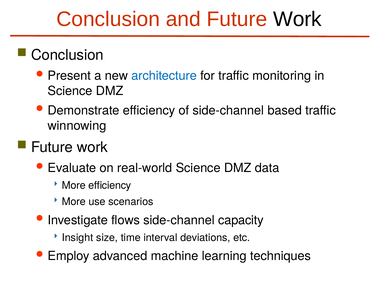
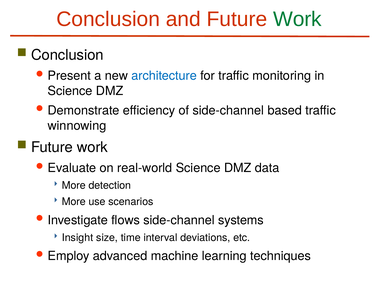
Work colour: black -> green (297, 19)
More efficiency: efficiency -> detection (110, 185)
capacity: capacity -> systems (241, 220)
